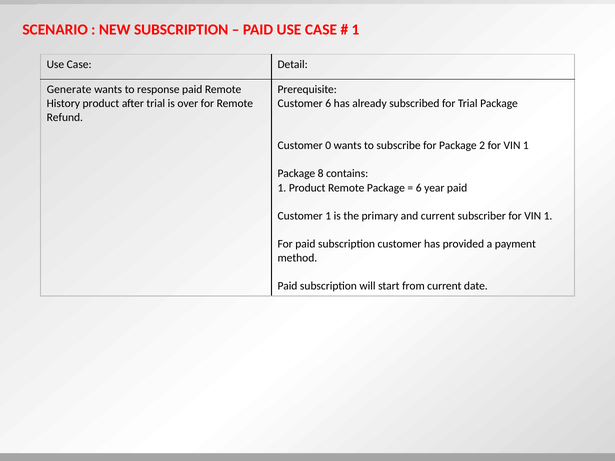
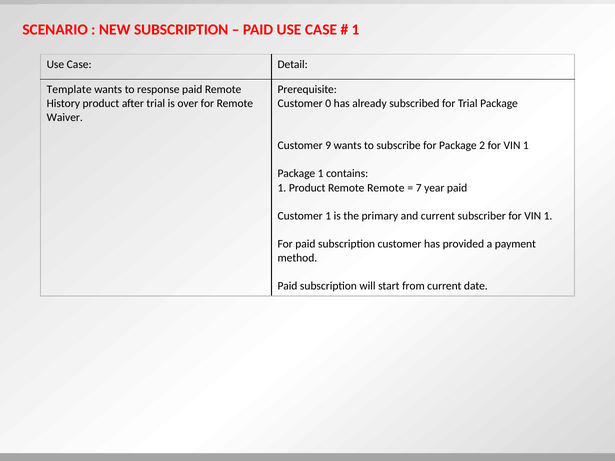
Generate: Generate -> Template (69, 90)
Customer 6: 6 -> 0 (328, 104)
Refund: Refund -> Waiver (65, 118)
0: 0 -> 9 (328, 146)
Package 8: 8 -> 1 (321, 174)
Remote Package: Package -> Remote (386, 188)
6: 6 -> 7 (419, 188)
